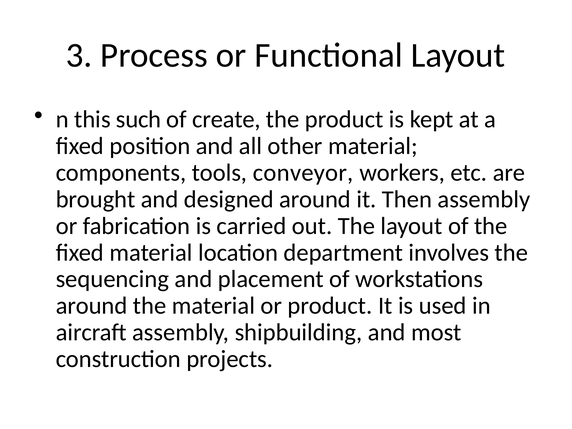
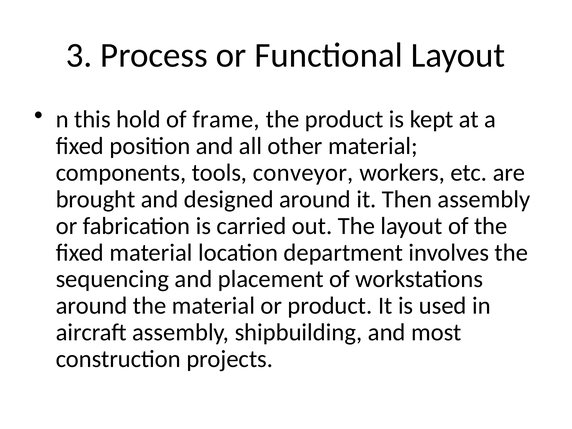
such: such -> hold (138, 119)
create: create -> frame (226, 119)
